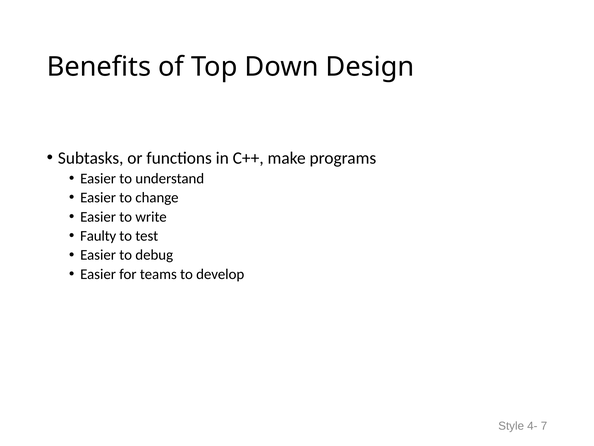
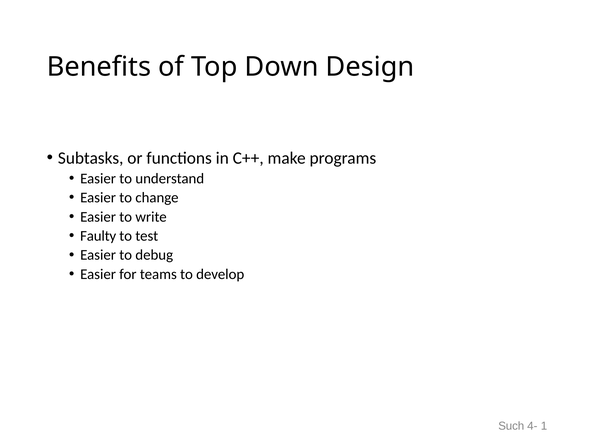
Style: Style -> Such (511, 426)
7: 7 -> 1 (544, 426)
